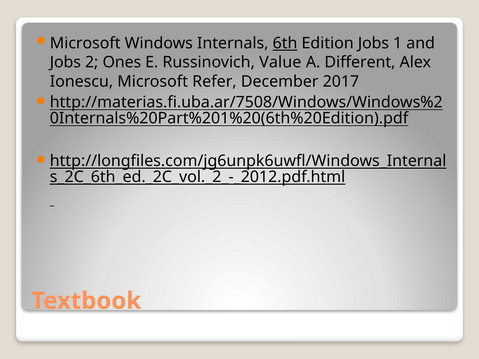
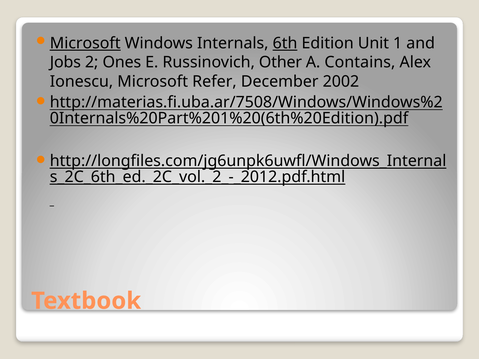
Microsoft underline: none -> present (85, 43)
Edition Jobs: Jobs -> Unit (373, 43)
Value: Value -> Other (280, 62)
Different: Different -> Contains (360, 62)
2017: 2017 -> 2002 (341, 82)
